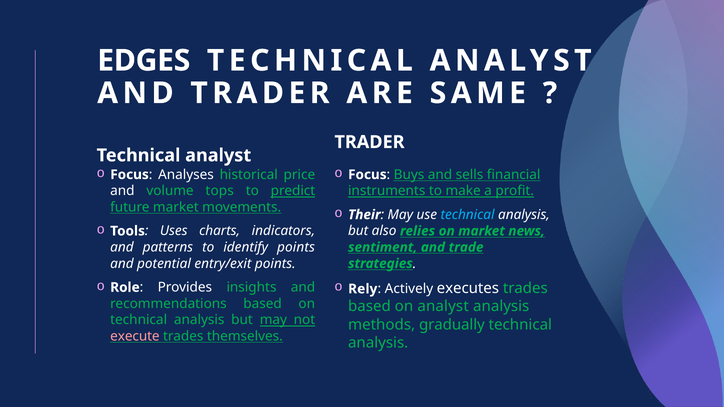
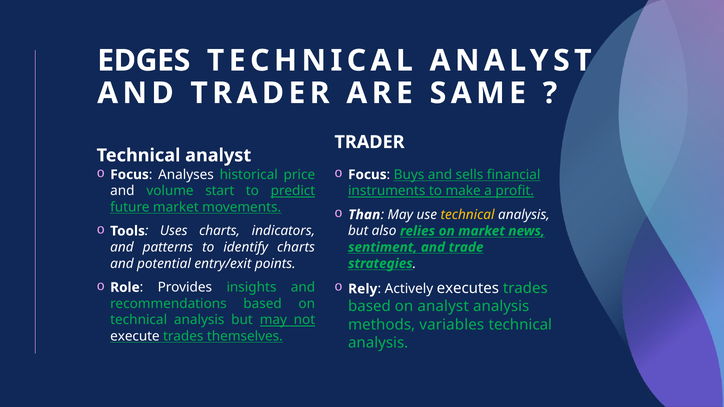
tops: tops -> start (220, 191)
Their: Their -> Than (364, 215)
technical colour: light blue -> yellow (468, 215)
identify points: points -> charts (296, 247)
gradually: gradually -> variables (452, 325)
execute colour: pink -> white (135, 336)
